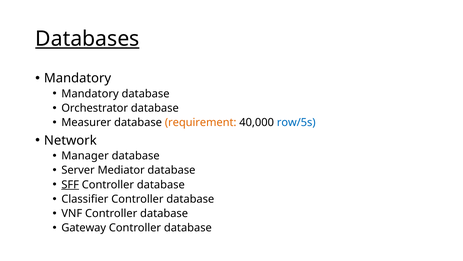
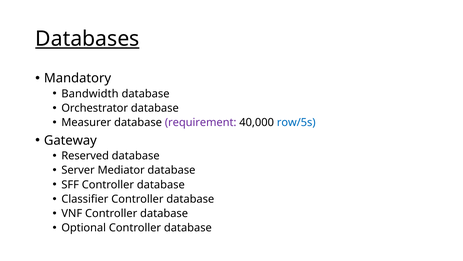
Mandatory: Mandatory -> Bandwidth (90, 93)
requirement colour: orange -> purple (201, 122)
Network: Network -> Gateway (70, 140)
Manager: Manager -> Reserved (85, 156)
SFF underline: present -> none (70, 184)
Gateway: Gateway -> Optional (84, 227)
